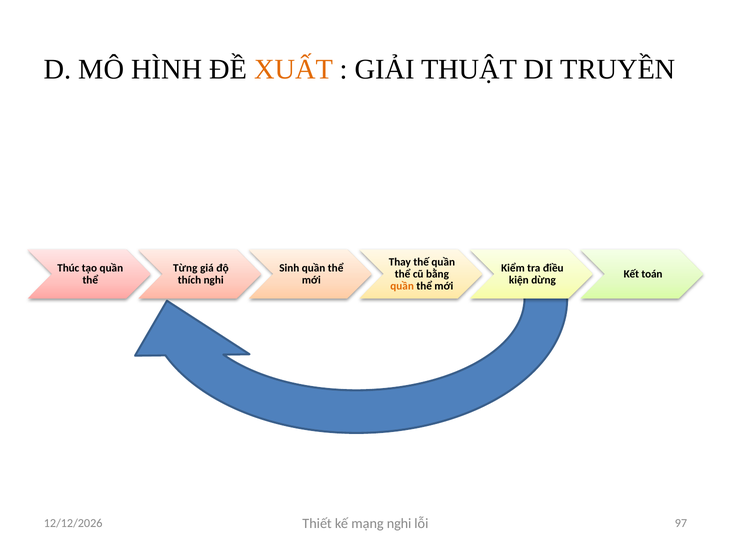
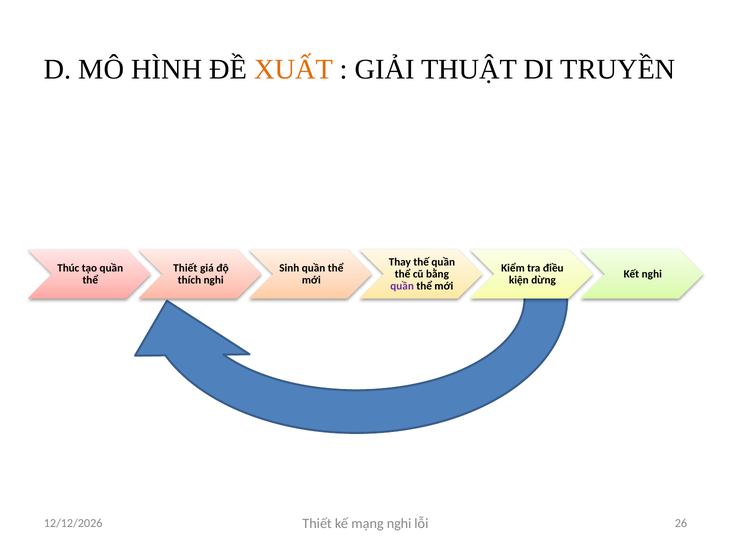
Từng: Từng -> Thiết (185, 268)
Kết toán: toán -> nghi (652, 274)
quần colour: orange -> purple (402, 286)
97: 97 -> 26 (681, 523)
